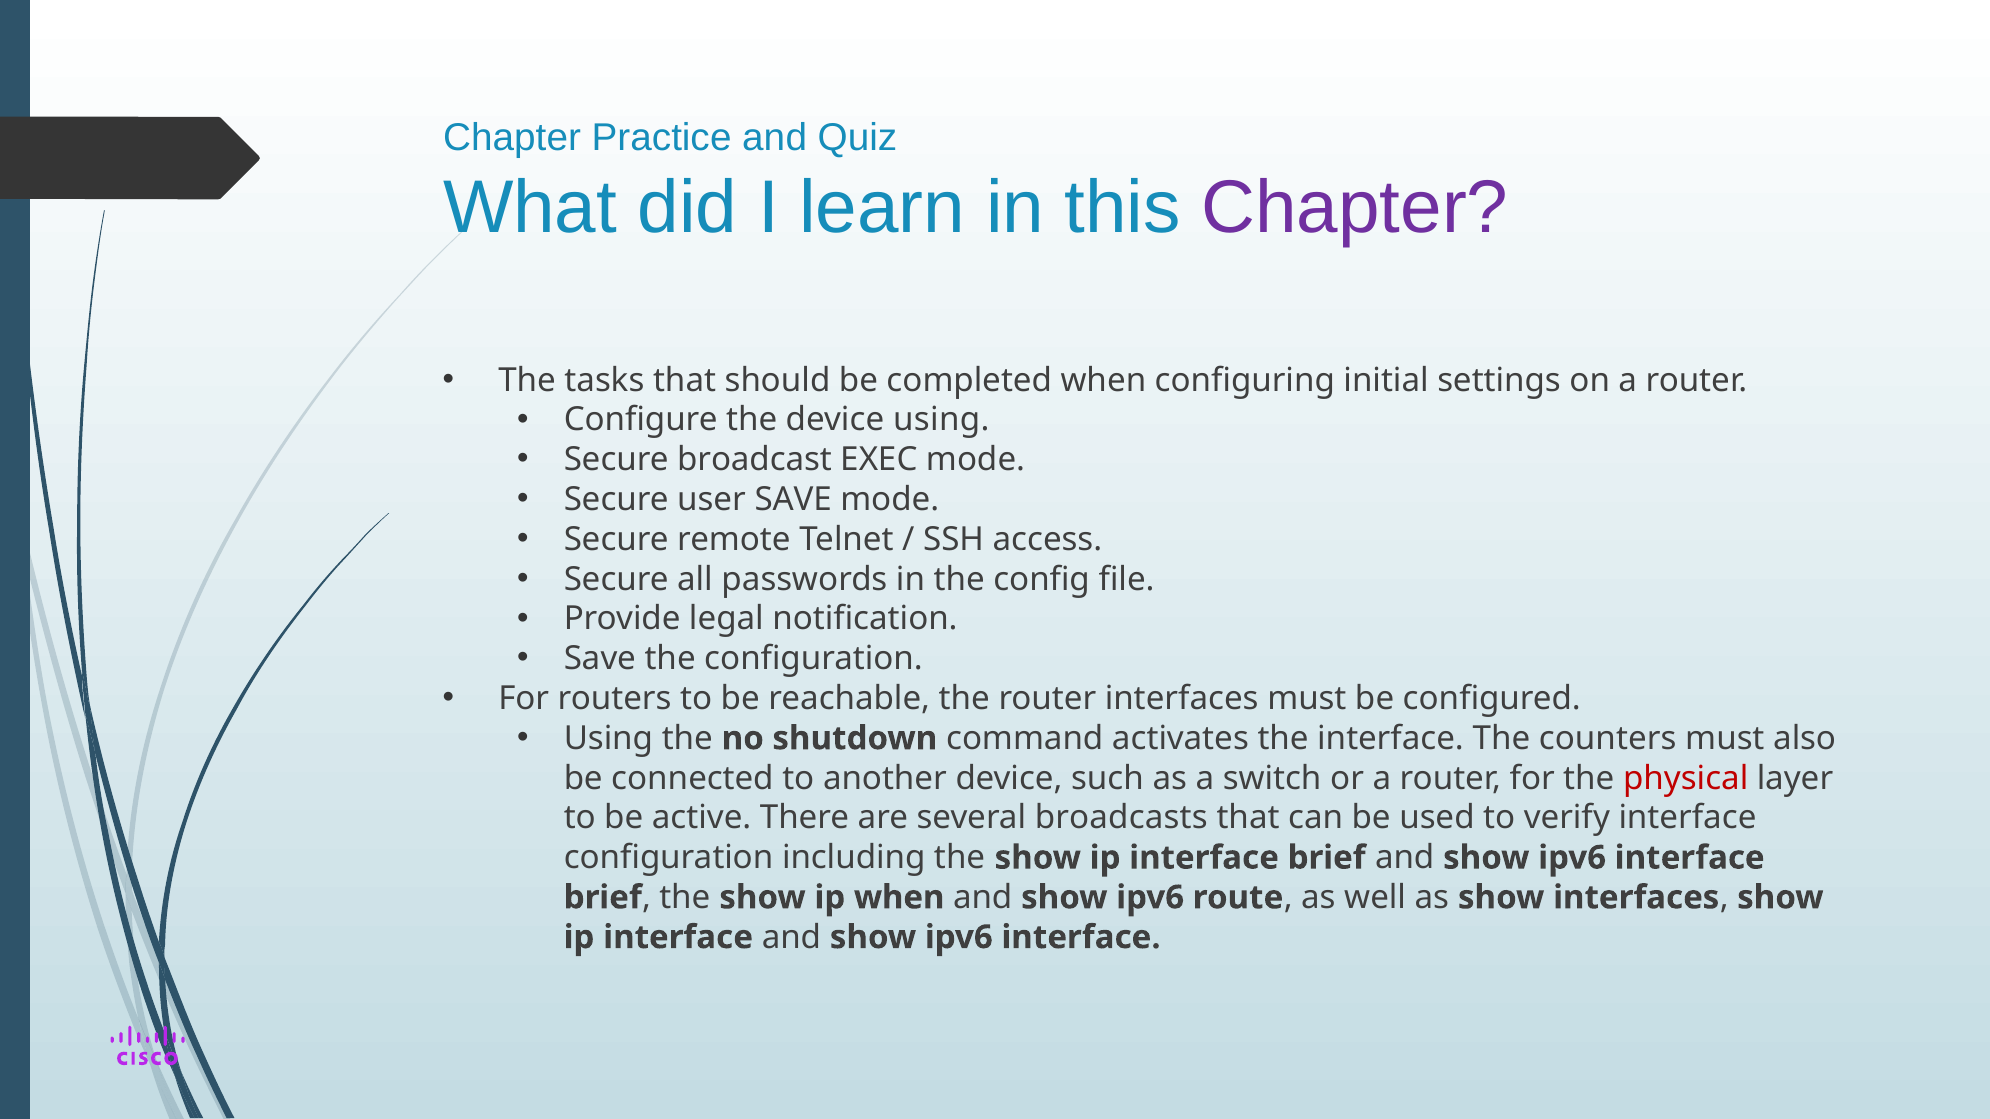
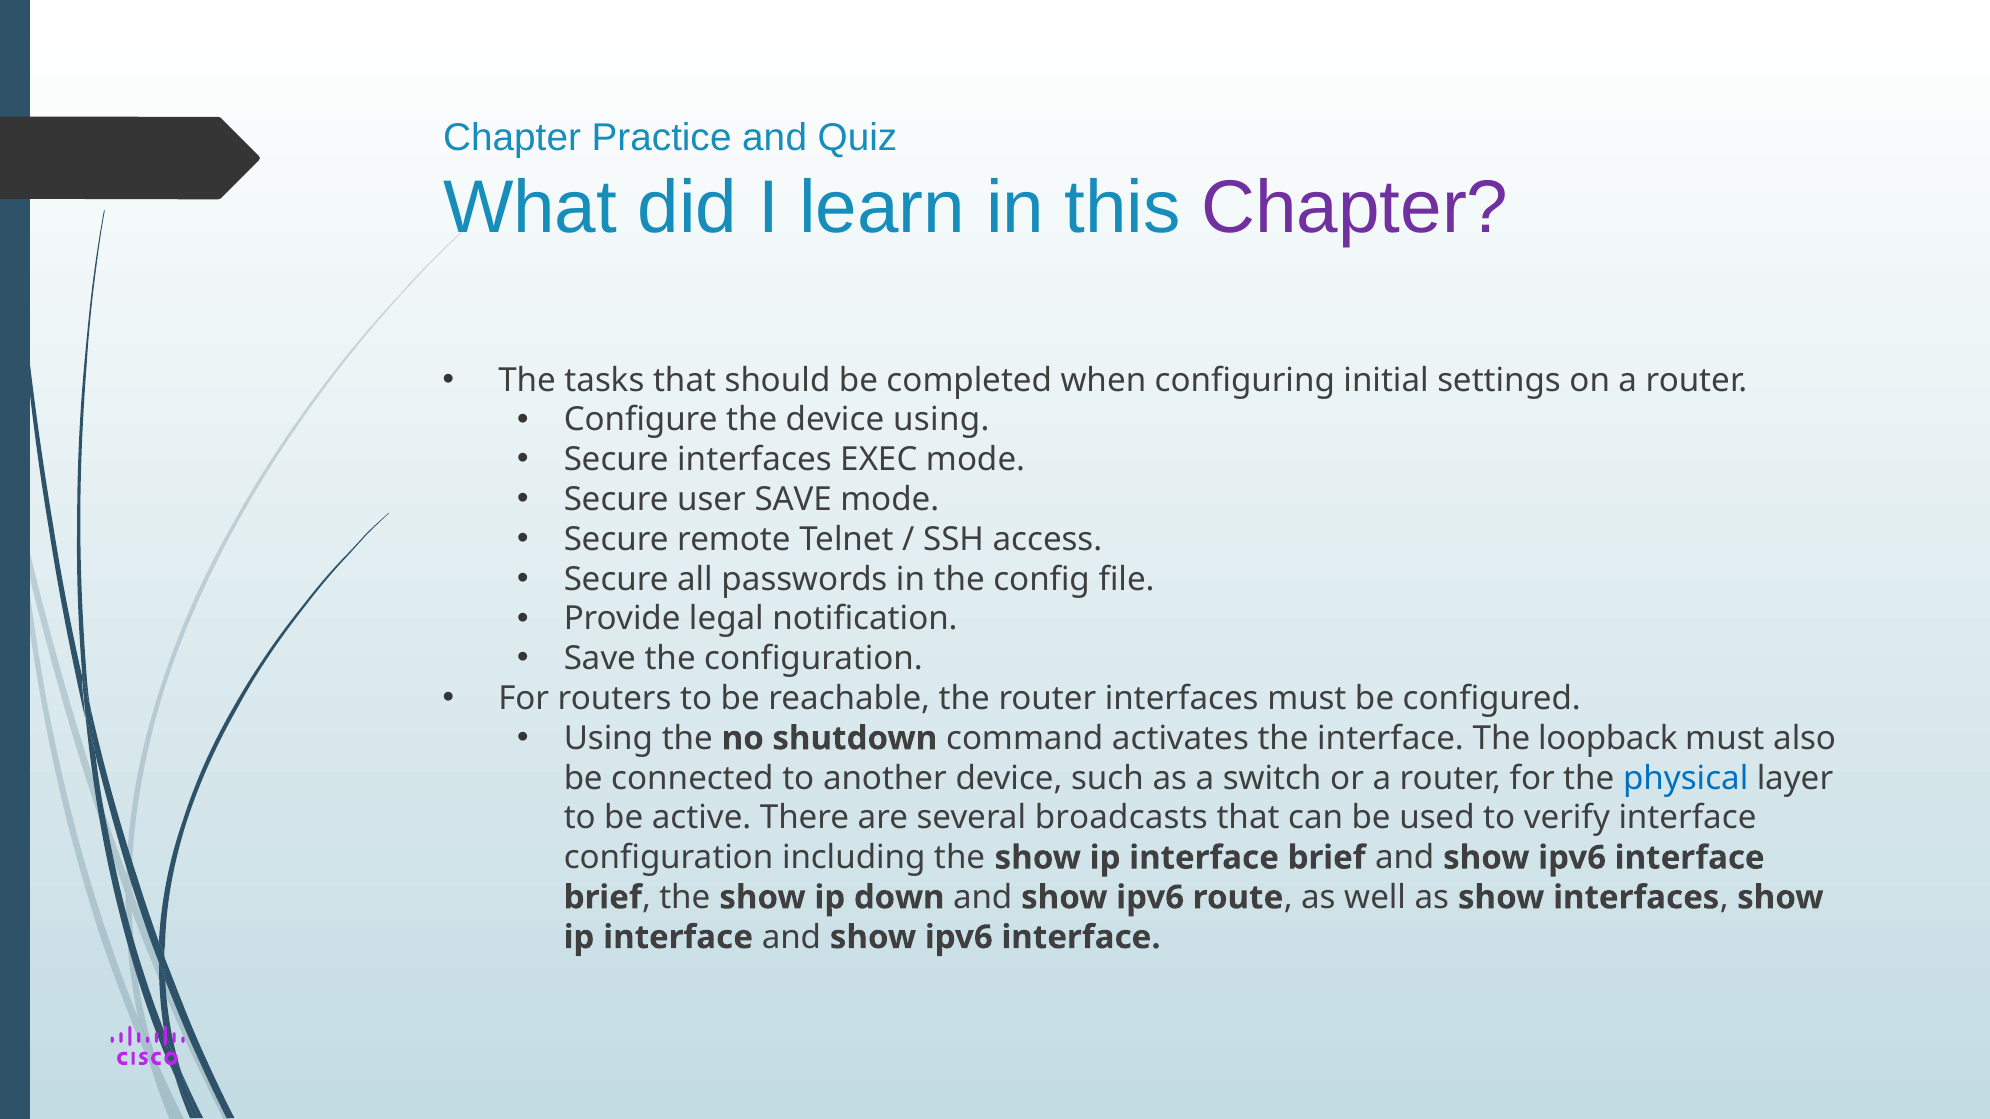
Secure broadcast: broadcast -> interfaces (754, 460)
counters: counters -> loopback (1608, 739)
physical colour: red -> blue (1686, 778)
ip when: when -> down (899, 898)
